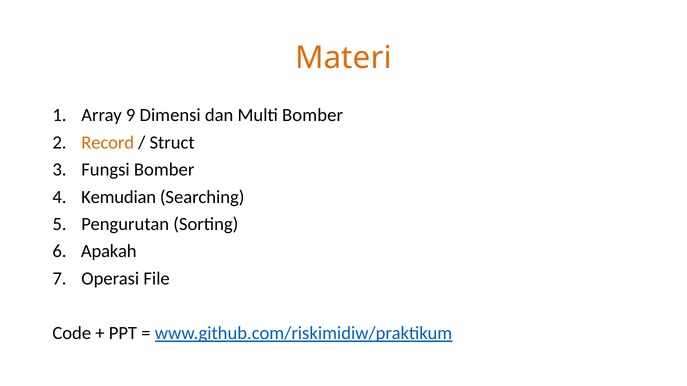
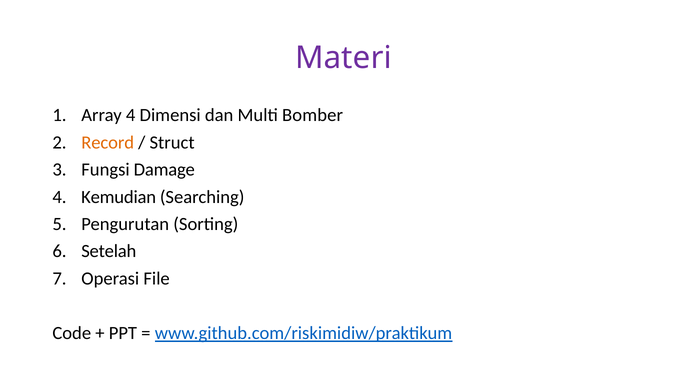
Materi colour: orange -> purple (343, 58)
Array 9: 9 -> 4 (131, 115)
Fungsi Bomber: Bomber -> Damage (164, 170)
Apakah: Apakah -> Setelah (109, 252)
